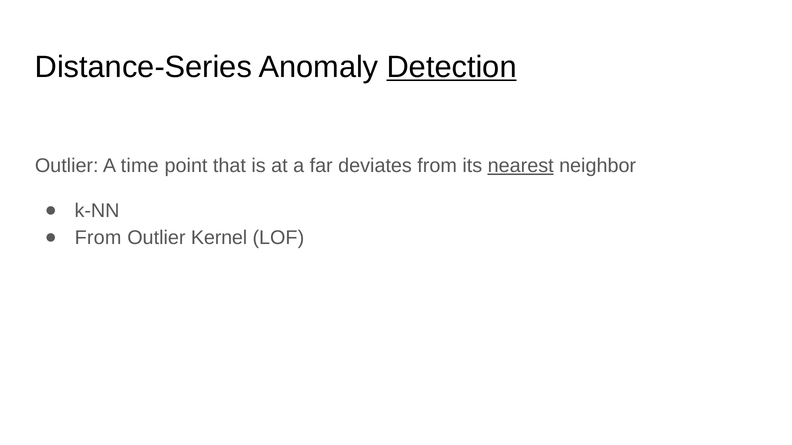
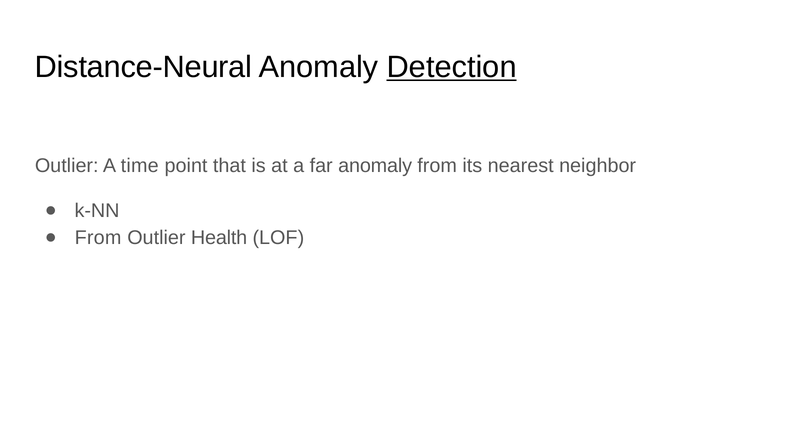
Distance-Series: Distance-Series -> Distance-Neural (144, 67)
far deviates: deviates -> anomaly (375, 166)
nearest underline: present -> none (521, 166)
Kernel: Kernel -> Health (219, 238)
